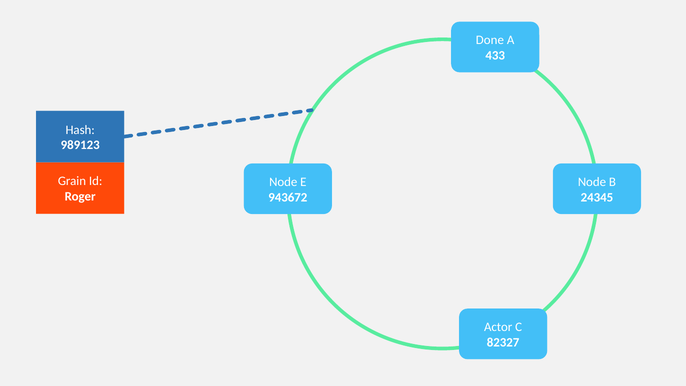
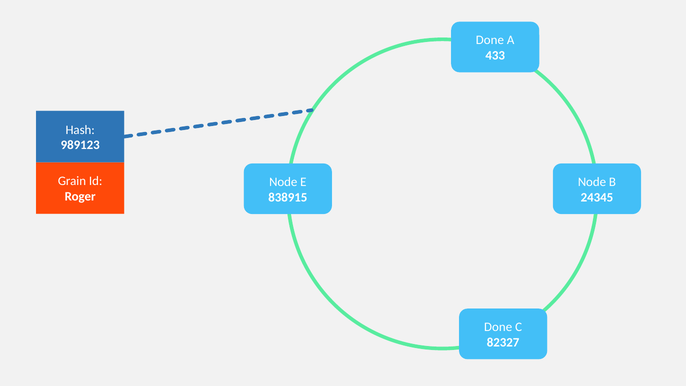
943672: 943672 -> 838915 (288, 197)
Actor: Actor -> Done (498, 327)
